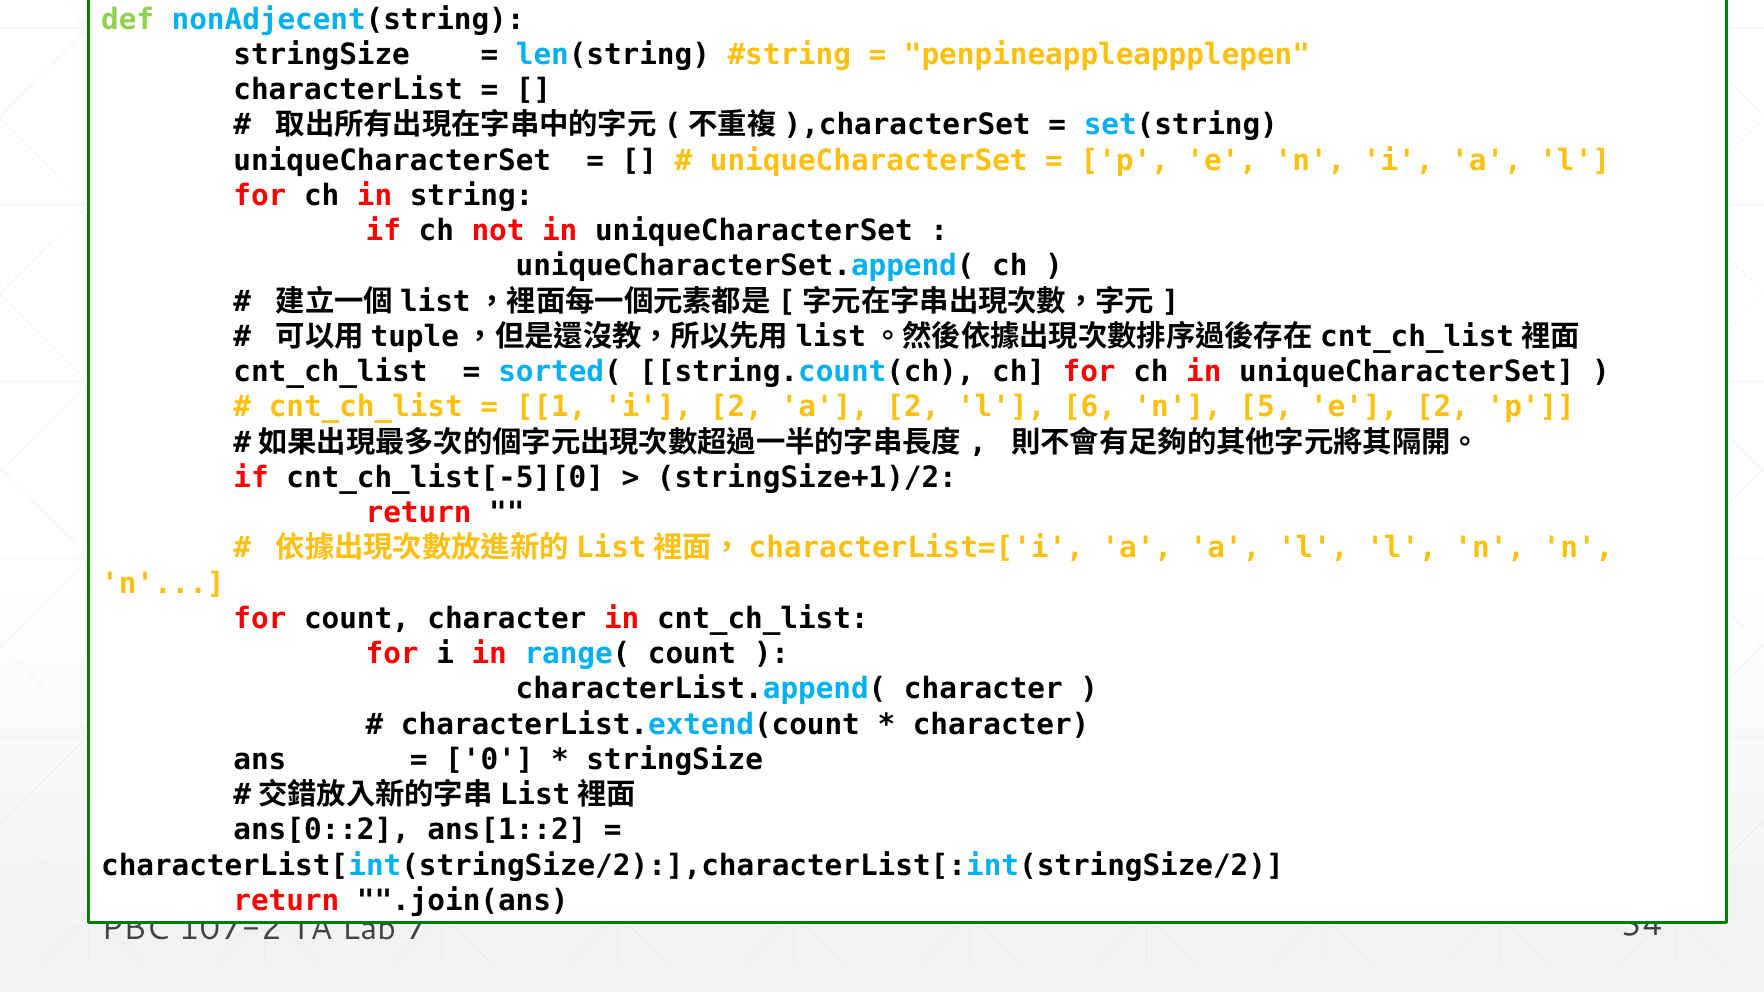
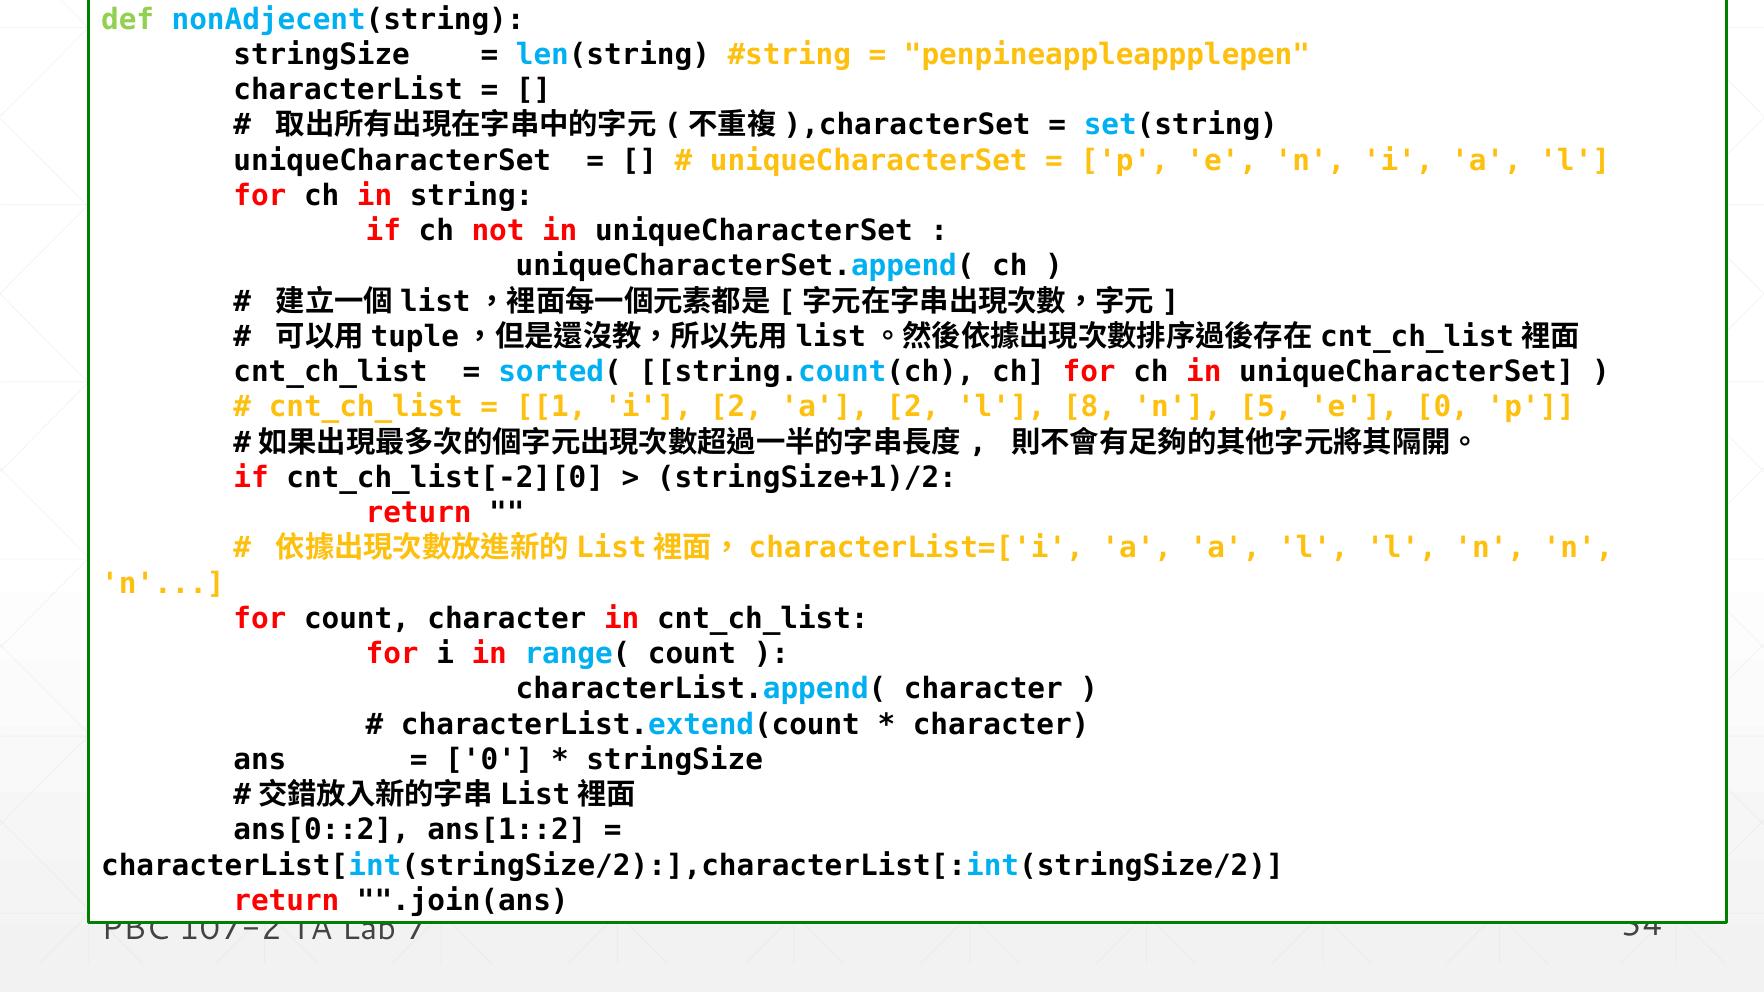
6: 6 -> 8 (1090, 407)
e 2: 2 -> 0 (1442, 407)
cnt_ch_list[-5][0: cnt_ch_list[-5][0 -> cnt_ch_list[-2][0 (445, 478)
